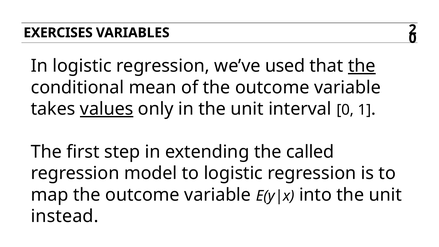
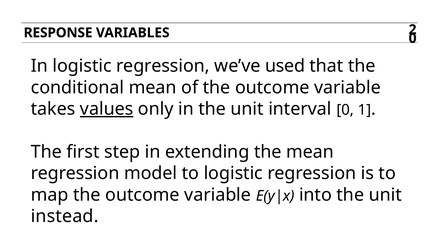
EXERCISES: EXERCISES -> RESPONSE (58, 33)
the underline: present -> none (362, 66)
the called: called -> mean (310, 152)
